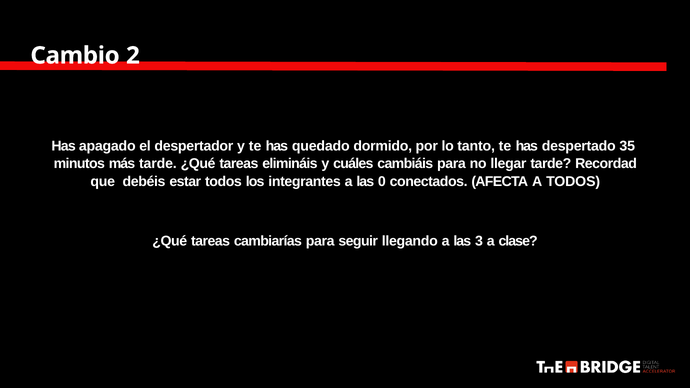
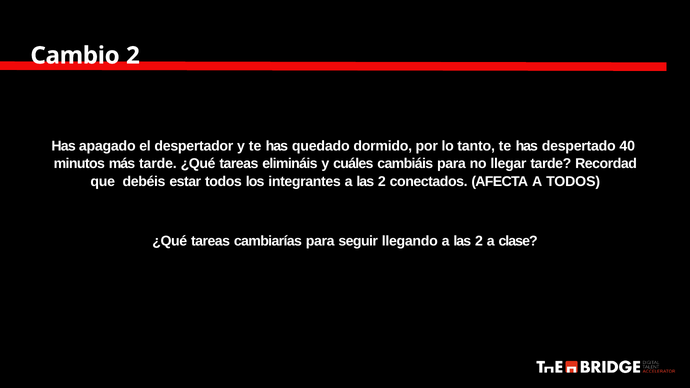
35: 35 -> 40 (627, 146)
integrantes a las 0: 0 -> 2 (382, 182)
llegando a las 3: 3 -> 2 (479, 241)
